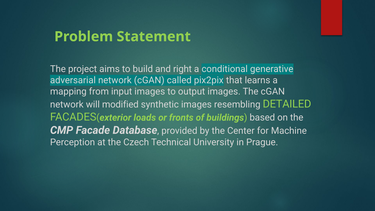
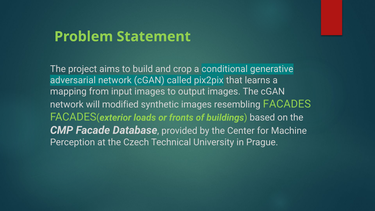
right: right -> crop (182, 69)
resembling DETAILED: DETAILED -> FACADES (287, 104)
